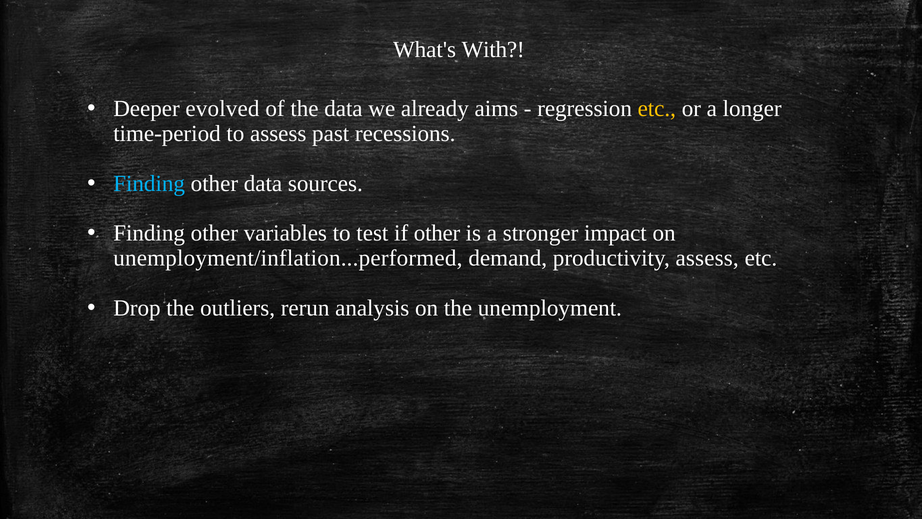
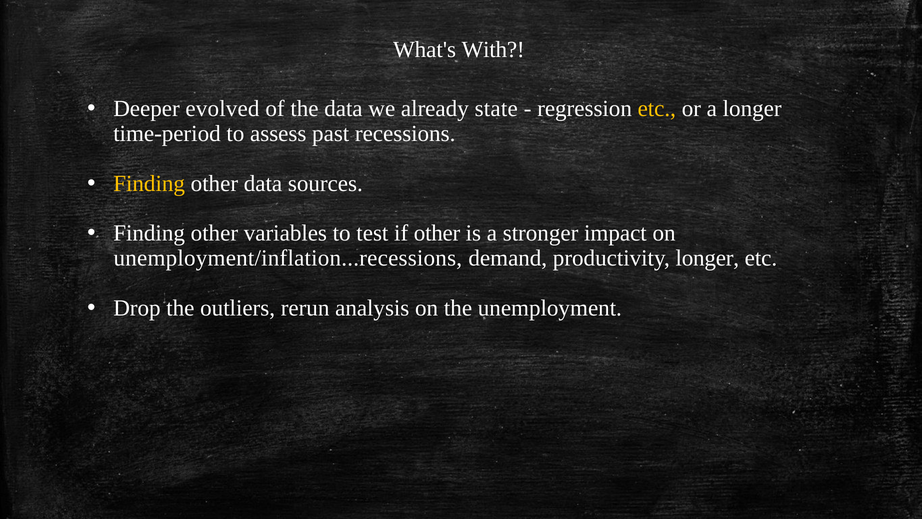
aims: aims -> state (496, 109)
Finding colour: light blue -> yellow (149, 183)
unemployment/inflation...performed: unemployment/inflation...performed -> unemployment/inflation...recessions (288, 258)
productivity assess: assess -> longer (707, 258)
